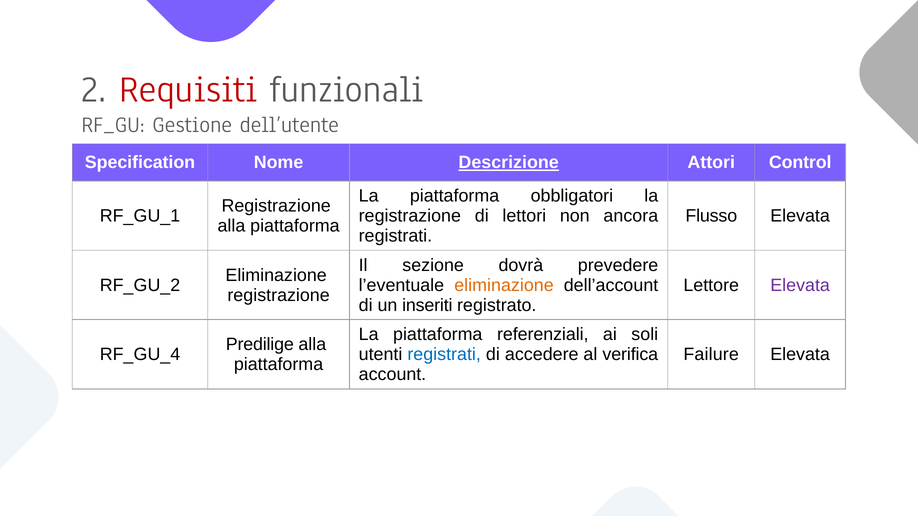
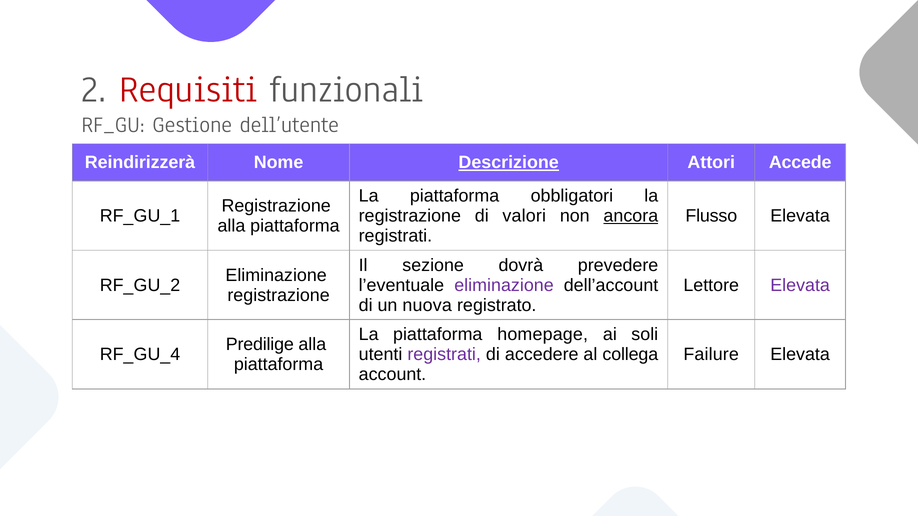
Specification: Specification -> Reindirizzerà (140, 163)
Control: Control -> Accede (800, 163)
lettori: lettori -> valori (524, 216)
ancora underline: none -> present (631, 216)
eliminazione colour: orange -> purple (504, 285)
inseriti: inseriti -> nuova (427, 305)
referenziali: referenziali -> homepage (543, 335)
registrati colour: blue -> purple (444, 355)
verifica: verifica -> collega (630, 355)
